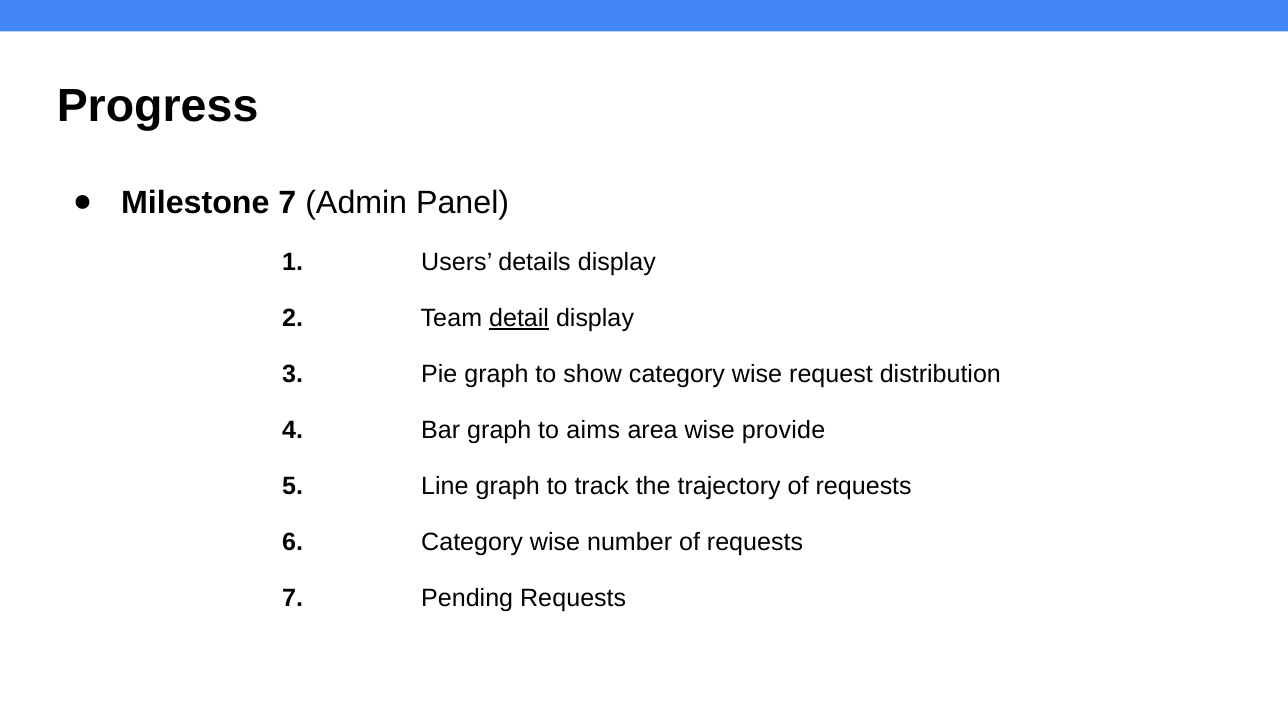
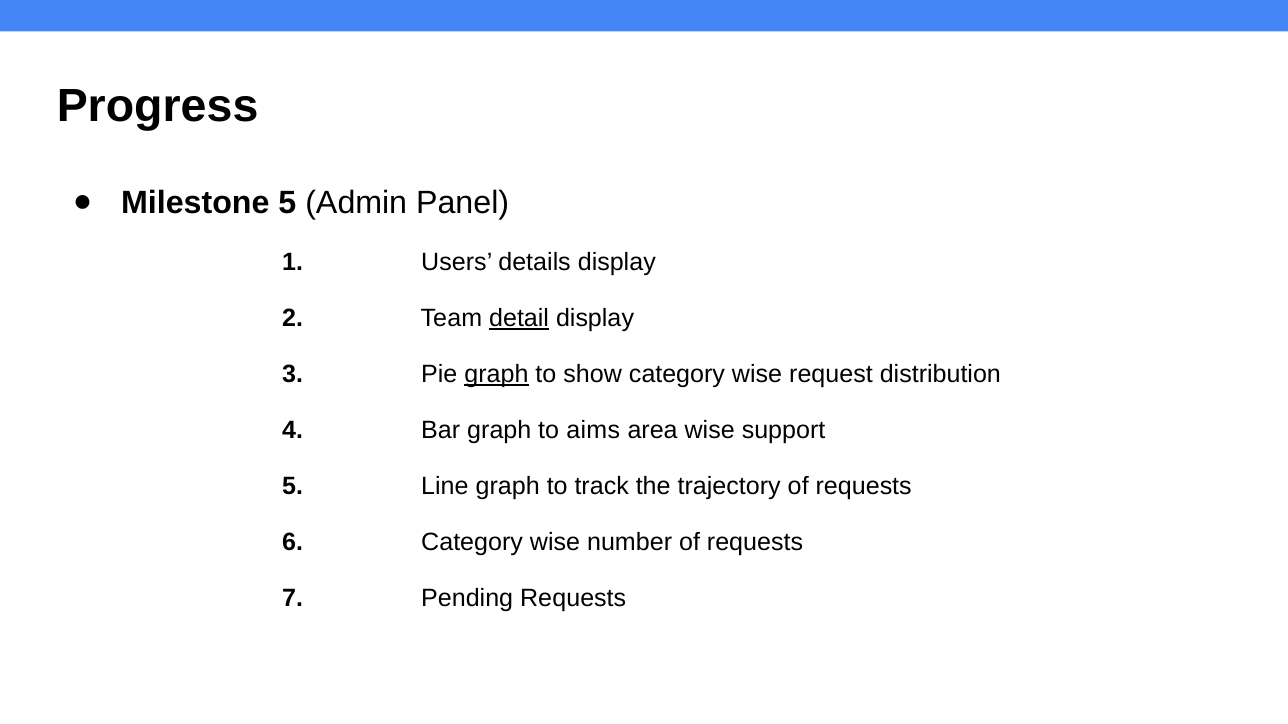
Milestone 7: 7 -> 5 (287, 203)
graph underline: none -> present (497, 375)
provide: provide -> support (784, 431)
